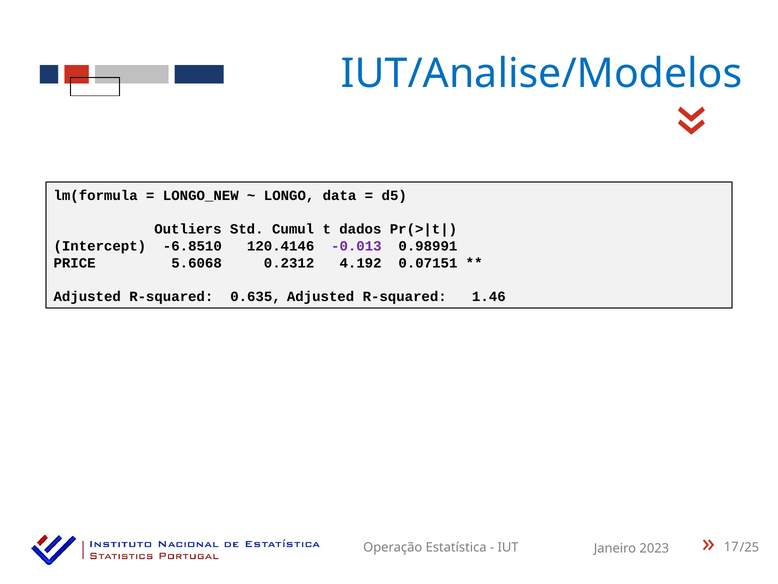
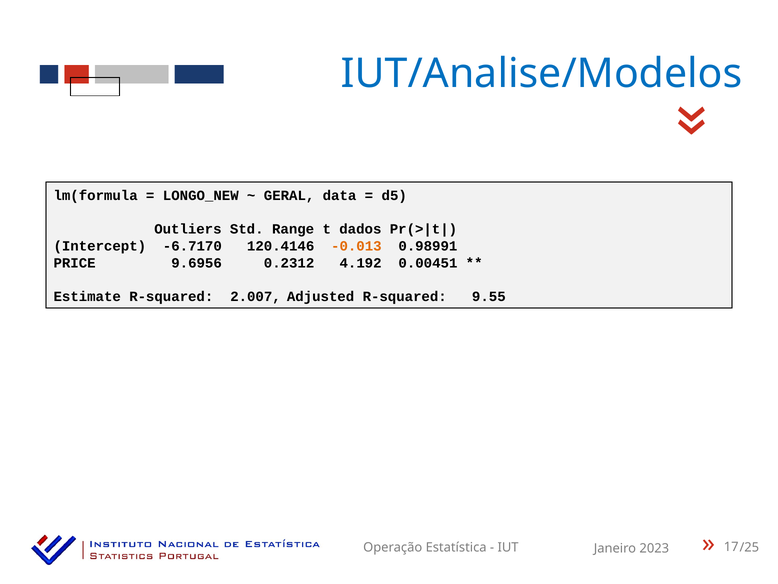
LONGO: LONGO -> GERAL (289, 195)
Cumul: Cumul -> Range (293, 229)
-6.8510: -6.8510 -> -6.7170 (192, 246)
-0.013 colour: purple -> orange (356, 246)
5.6068: 5.6068 -> 9.6956 (197, 263)
0.07151: 0.07151 -> 0.00451 (428, 263)
Adjusted: Adjusted -> Estimate (87, 296)
0.635: 0.635 -> 2.007 (256, 296)
1.46: 1.46 -> 9.55 (489, 296)
